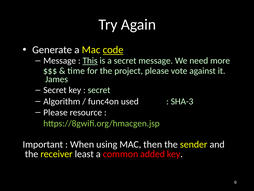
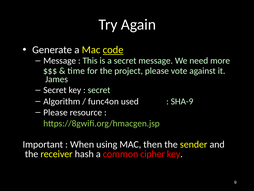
This underline: present -> none (90, 61)
SHA-3: SHA-3 -> SHA-9 (182, 101)
least: least -> hash (84, 154)
added: added -> cipher (153, 154)
